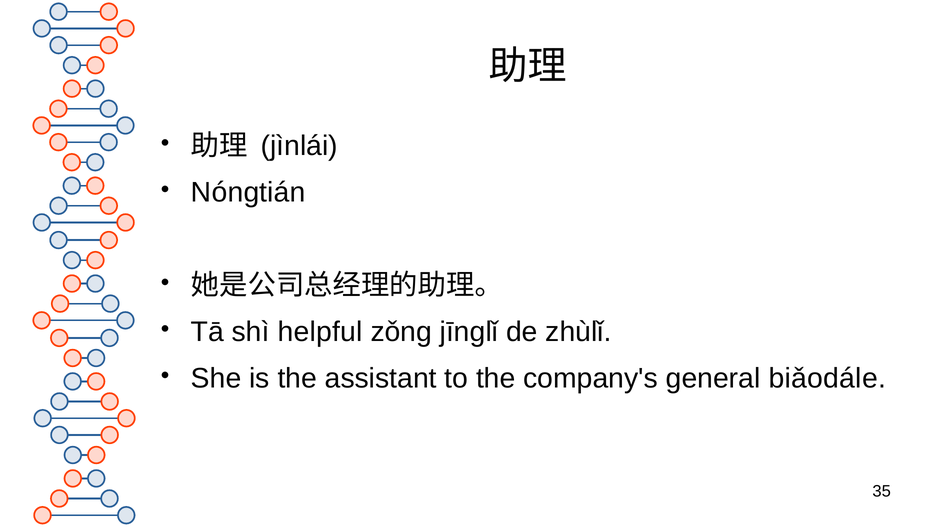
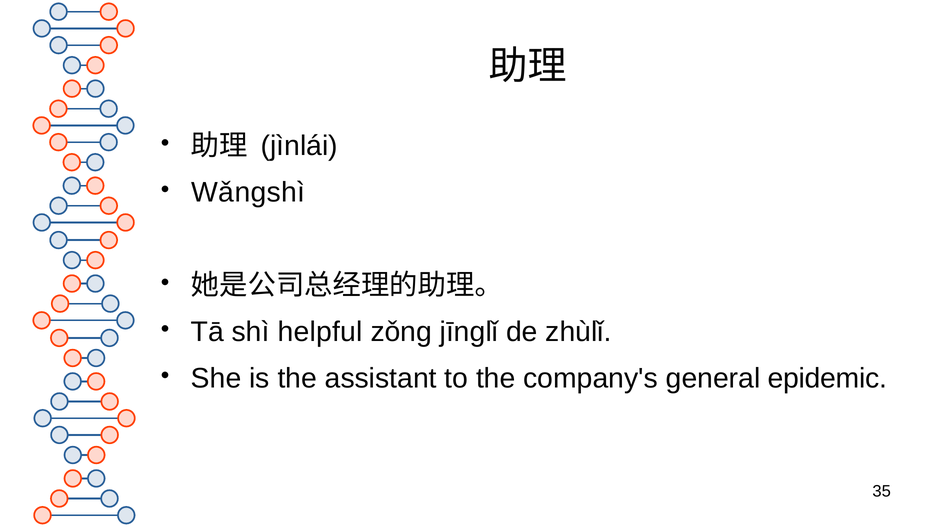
Nóngtián: Nóngtián -> Wǎngshì (248, 193)
biǎodále: biǎodále -> epidemic (828, 379)
